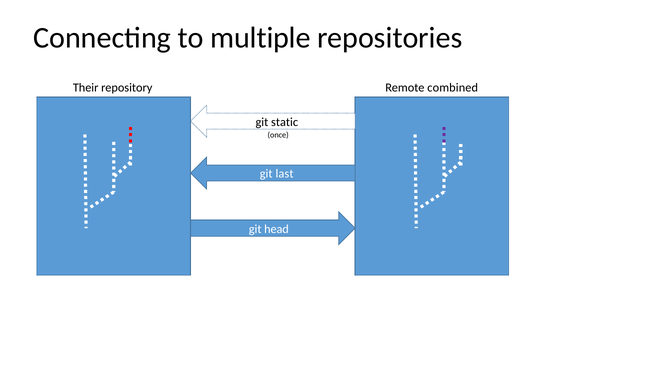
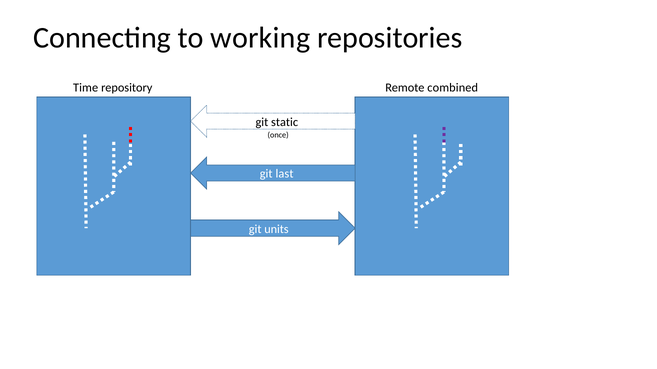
multiple: multiple -> working (260, 38)
Their: Their -> Time (86, 88)
head: head -> units (277, 229)
